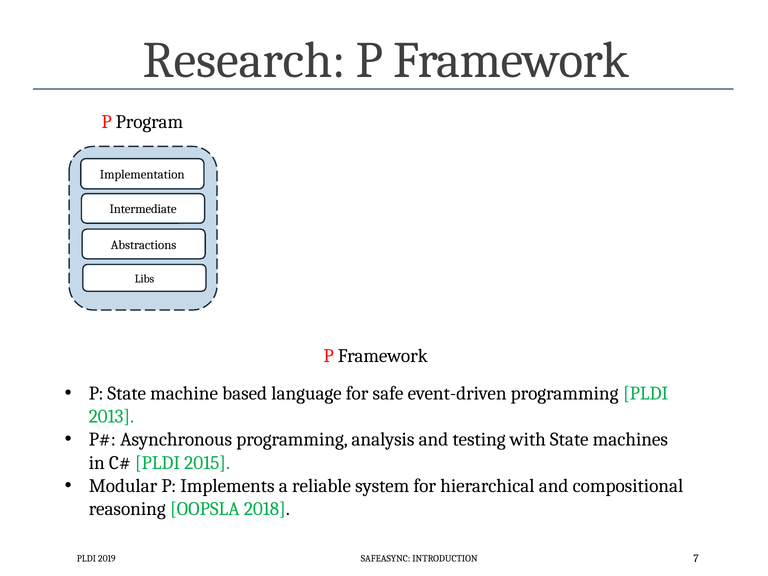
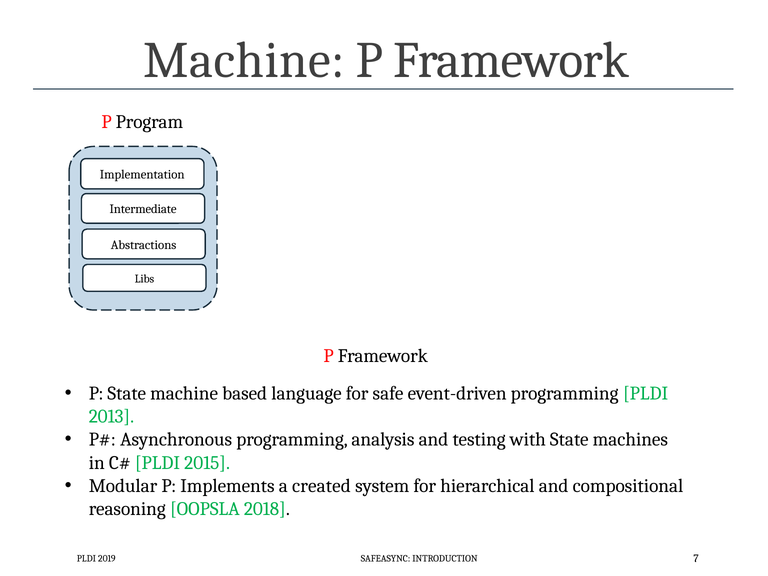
Research: Research -> Machine (244, 60)
reliable: reliable -> created (321, 486)
